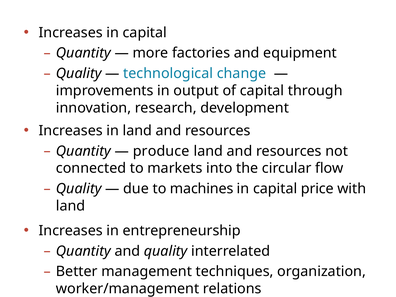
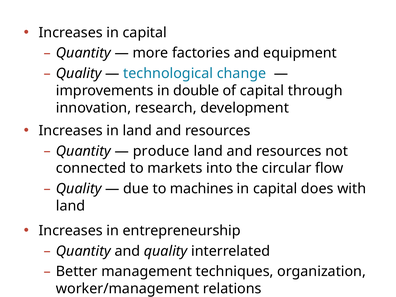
output: output -> double (196, 91)
price: price -> does (317, 189)
